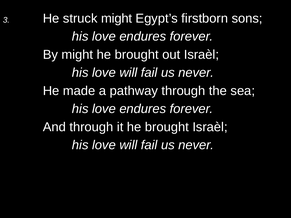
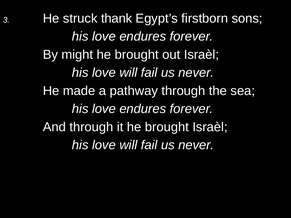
struck might: might -> thank (117, 18)
